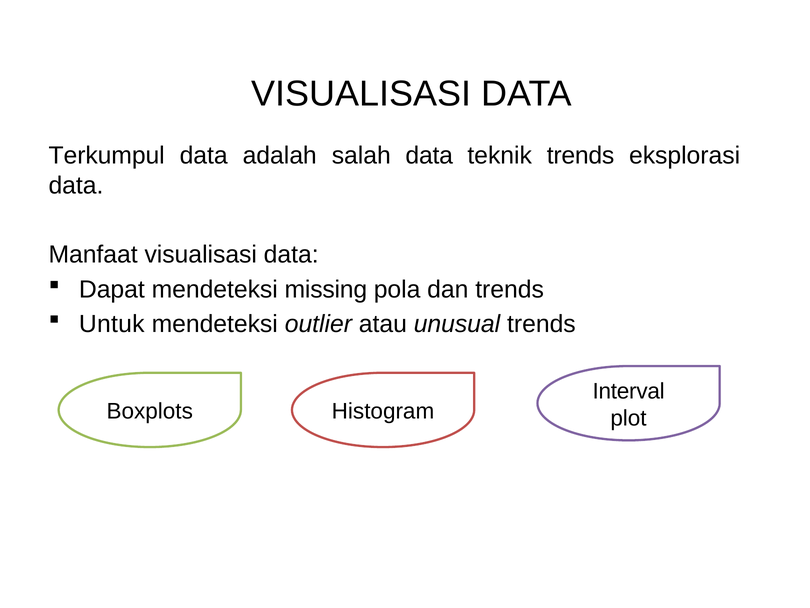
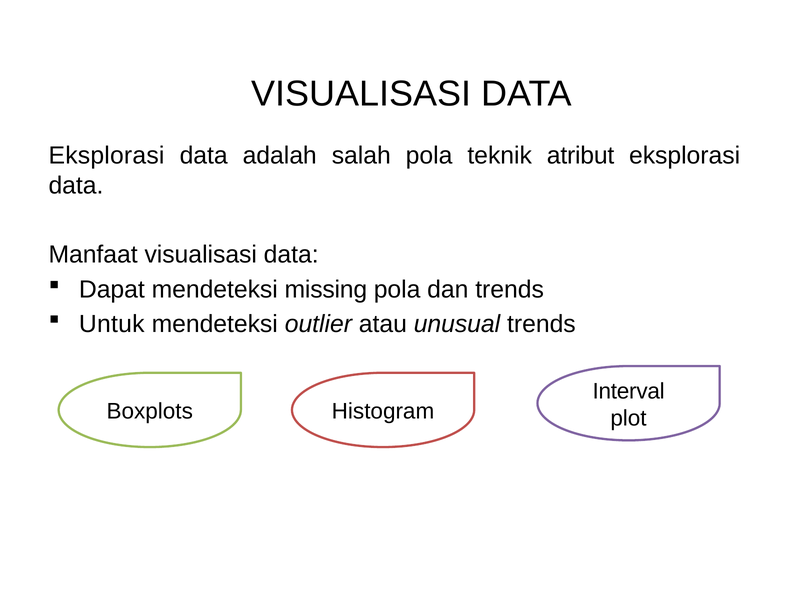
Terkumpul: Terkumpul -> Eksplorasi (107, 156)
salah data: data -> pola (429, 156)
teknik trends: trends -> atribut (581, 156)
